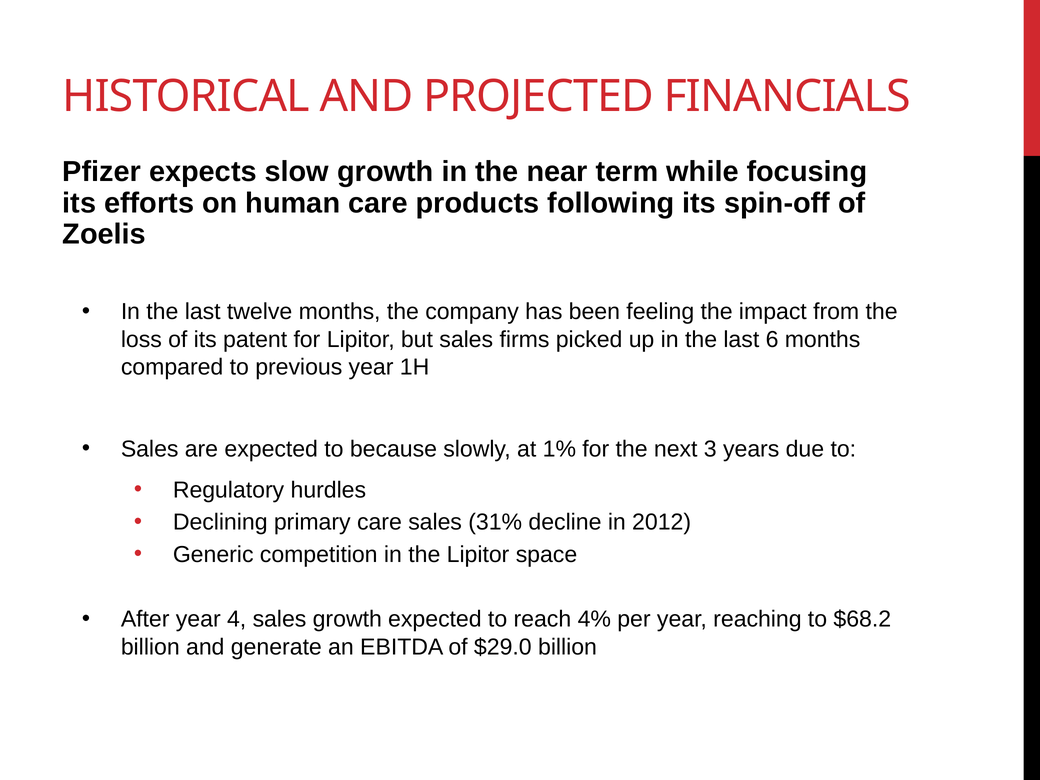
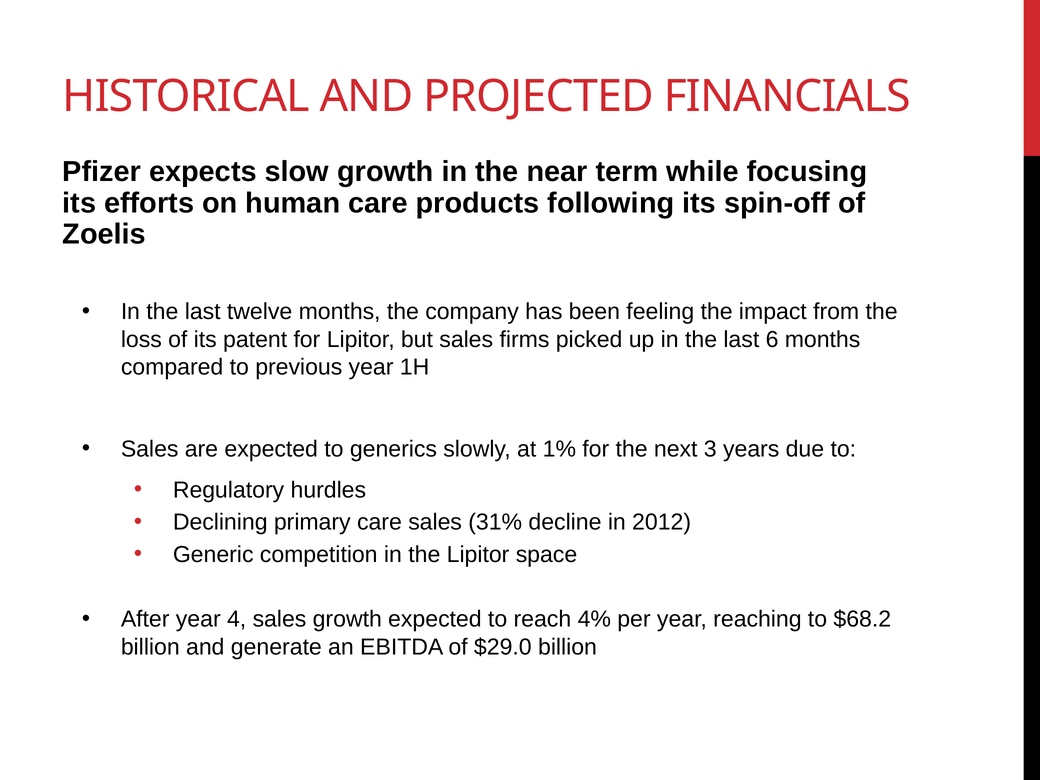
because: because -> generics (393, 449)
